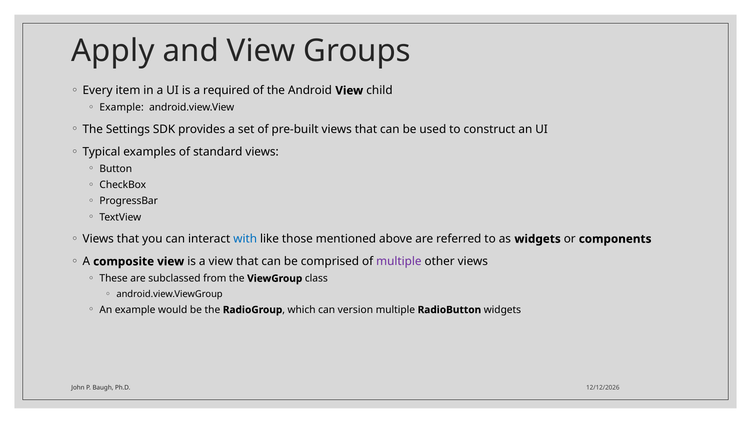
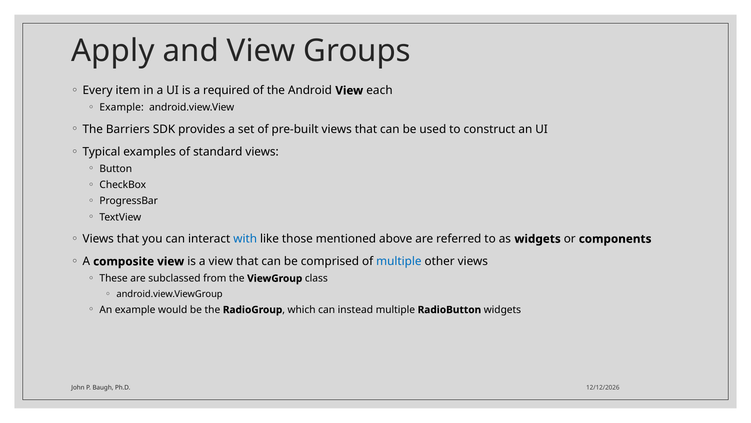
child: child -> each (379, 90)
Settings: Settings -> Barriers (128, 129)
multiple colour: purple -> blue (399, 261)
version: version -> instead (355, 309)
